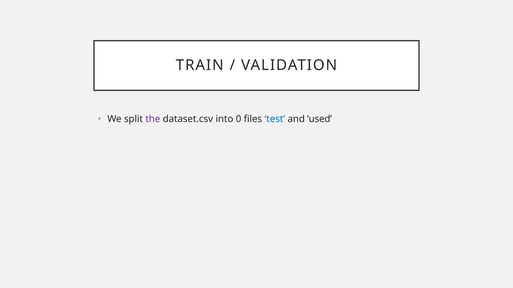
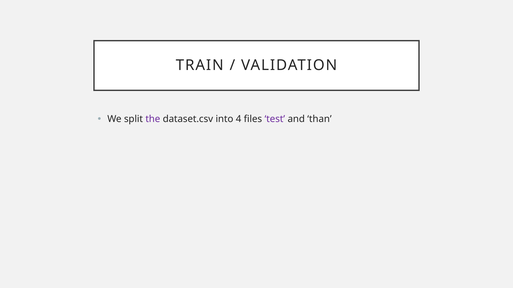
0: 0 -> 4 (239, 119)
test colour: blue -> purple (275, 119)
used: used -> than (319, 119)
